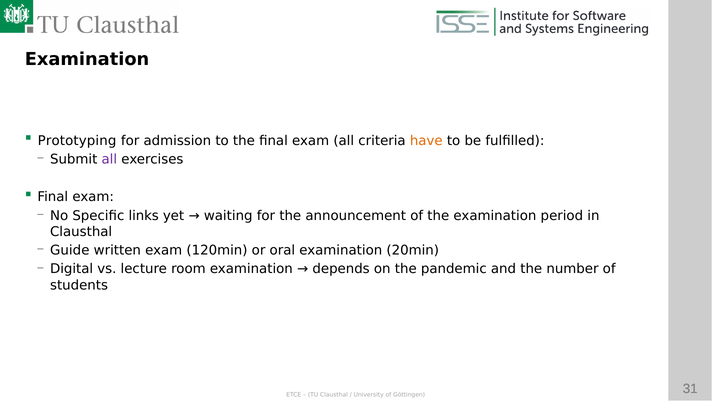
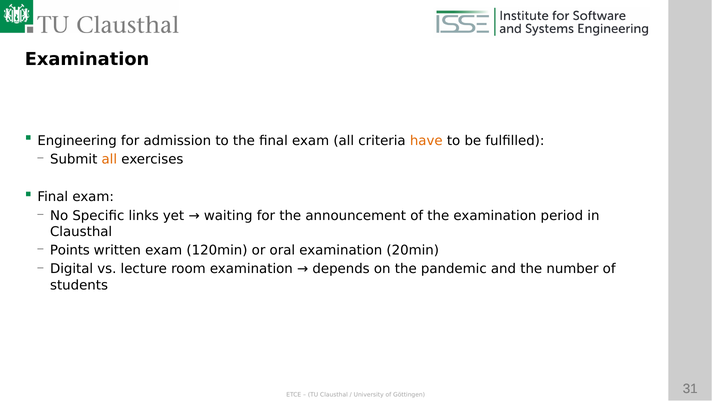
Prototyping: Prototyping -> Engineering (77, 141)
all colour: purple -> orange (109, 159)
Guide: Guide -> Points (70, 250)
